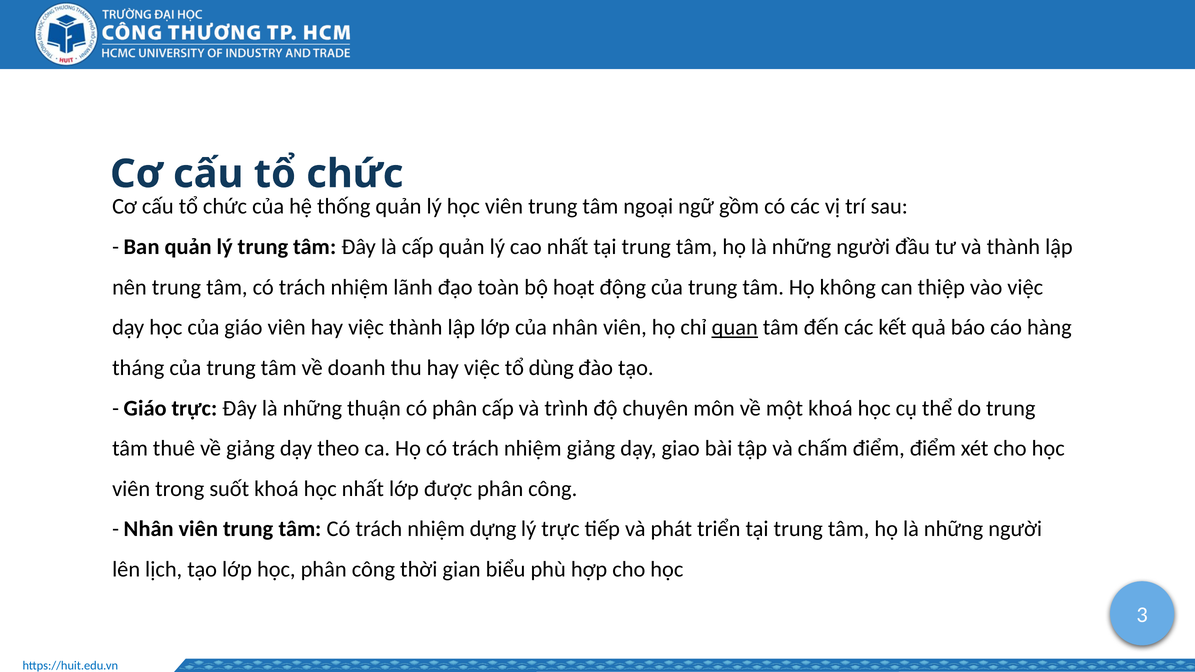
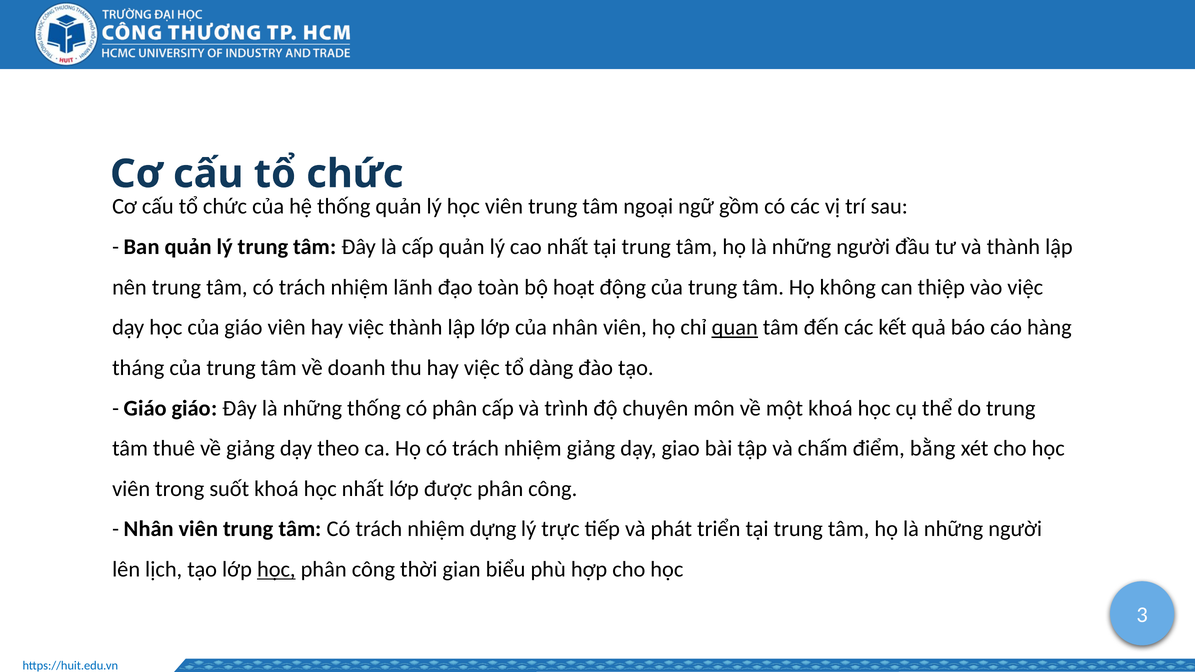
dùng: dùng -> dàng (551, 368)
Giáo trực: trực -> giáo (194, 408)
những thuận: thuận -> thống (374, 408)
điểm điểm: điểm -> bằng (933, 449)
học underline: none -> present (276, 570)
